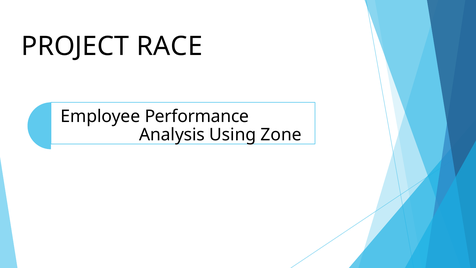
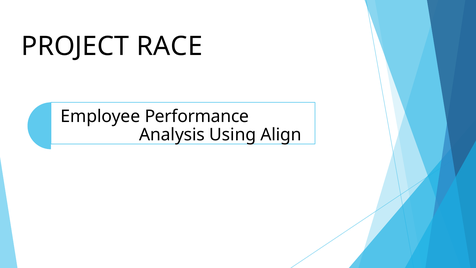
Zone: Zone -> Align (281, 135)
